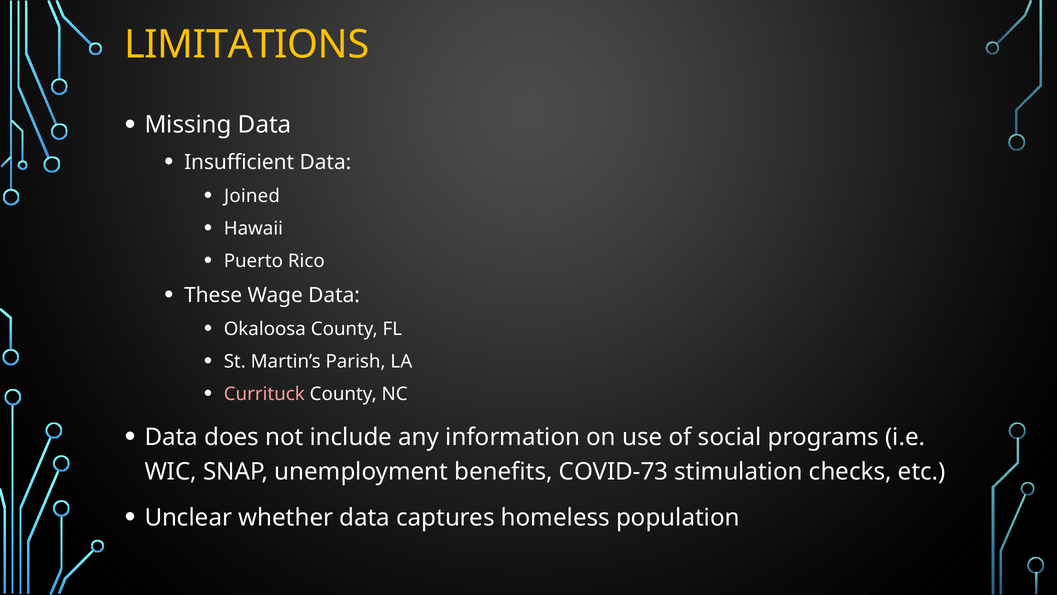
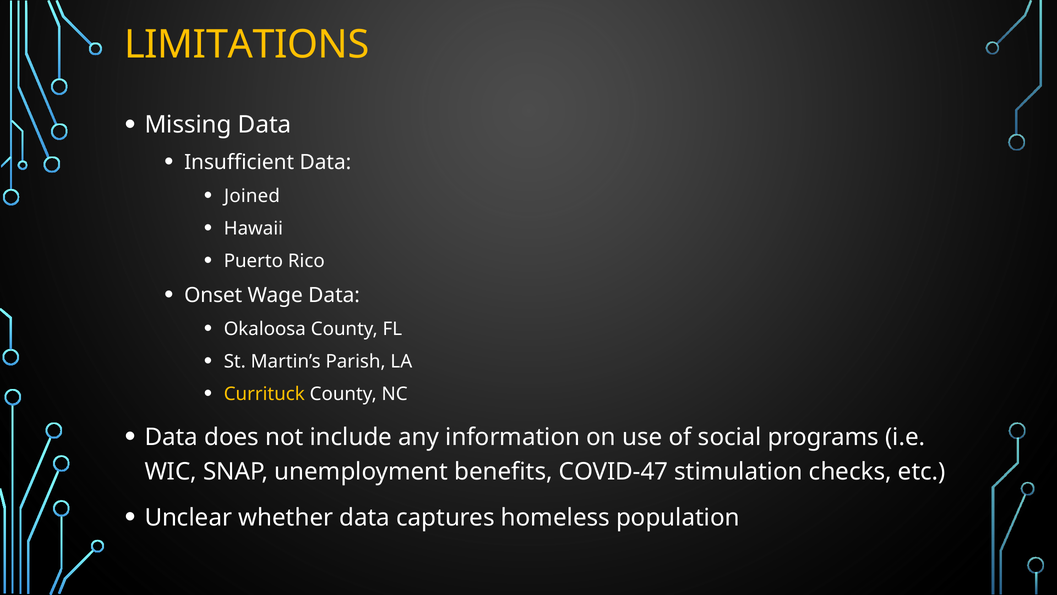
These: These -> Onset (213, 295)
Currituck colour: pink -> yellow (264, 394)
COVID-73: COVID-73 -> COVID-47 (614, 472)
